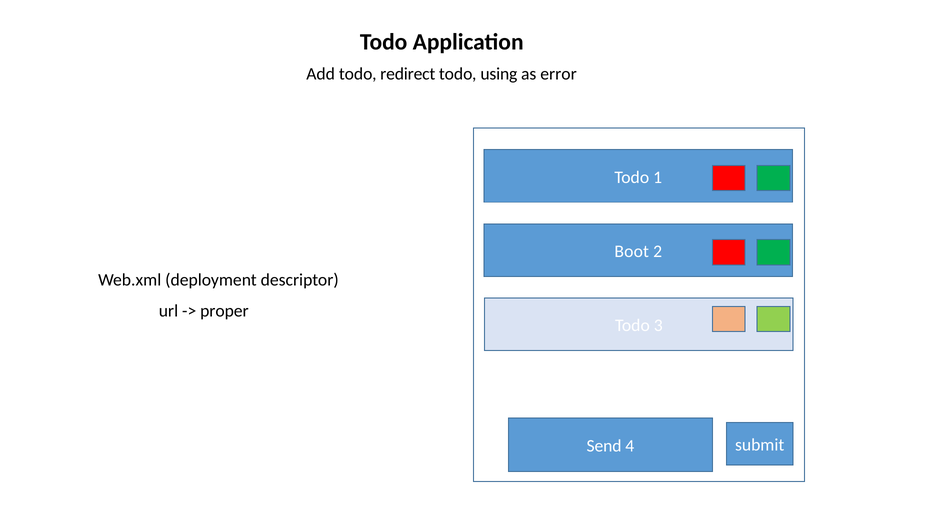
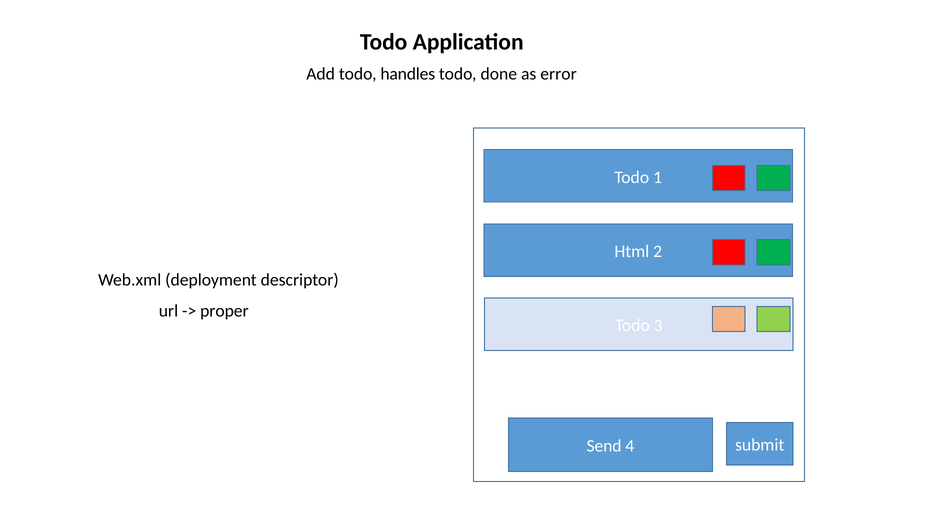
redirect: redirect -> handles (408, 74)
using: using -> done (499, 74)
Boot: Boot -> Html (632, 251)
